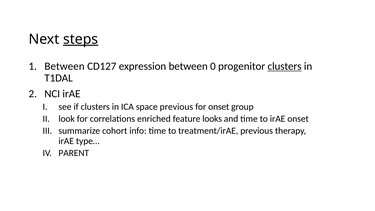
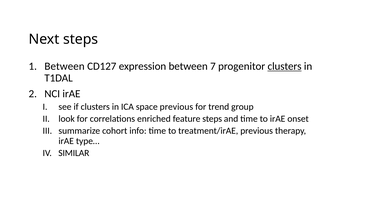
steps underline: present -> none (81, 39)
0: 0 -> 7 (213, 66)
for onset: onset -> trend (219, 107)
feature looks: looks -> steps (212, 119)
PARENT: PARENT -> SIMILAR (74, 153)
